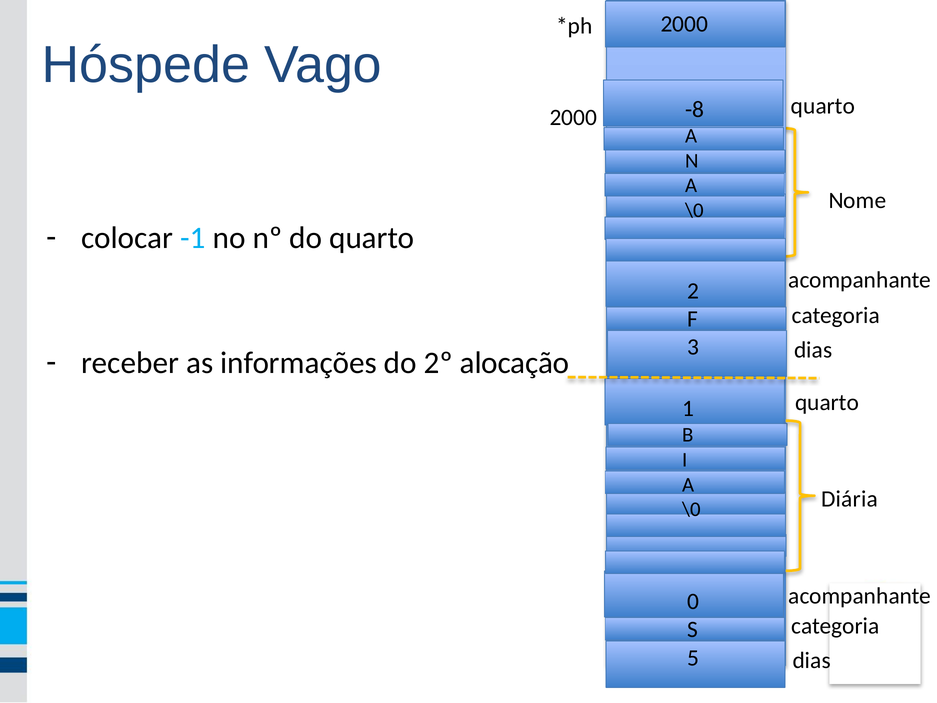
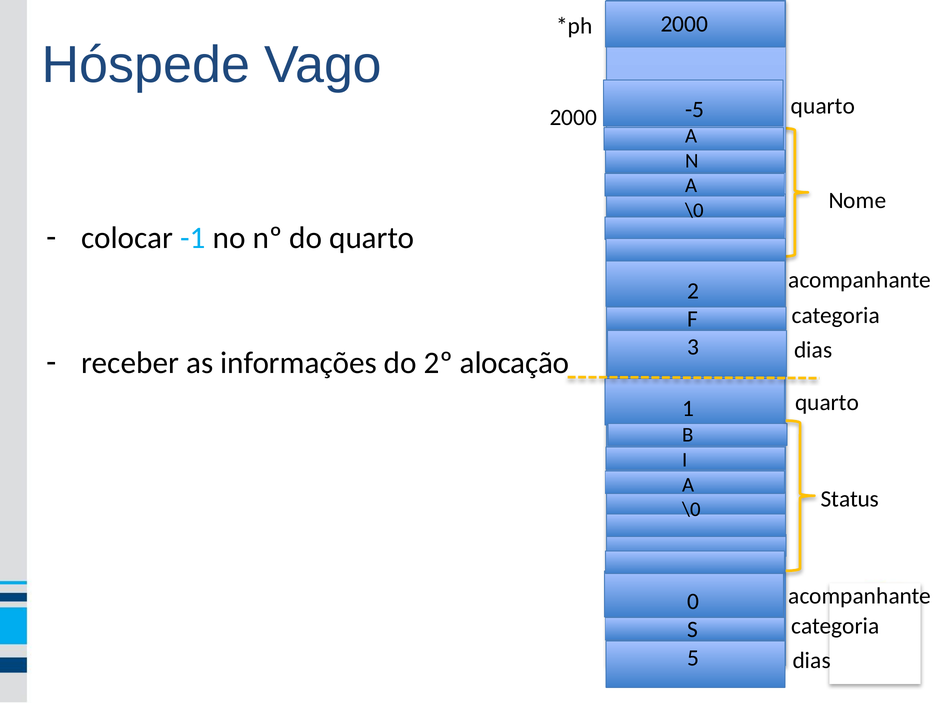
-8: -8 -> -5 (695, 109)
Diária: Diária -> Status (850, 499)
